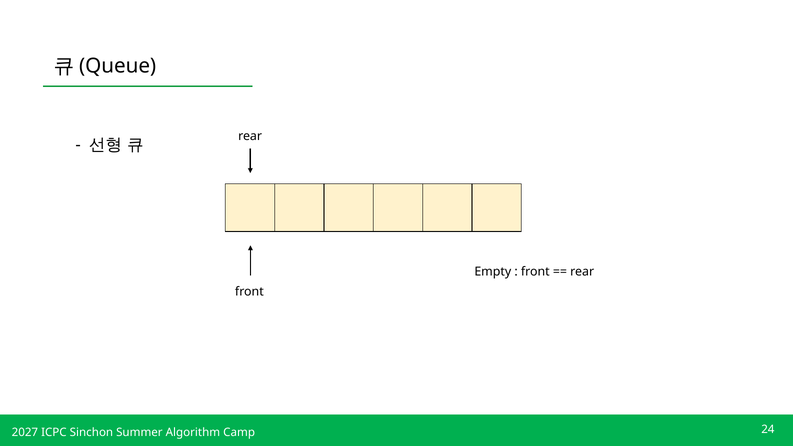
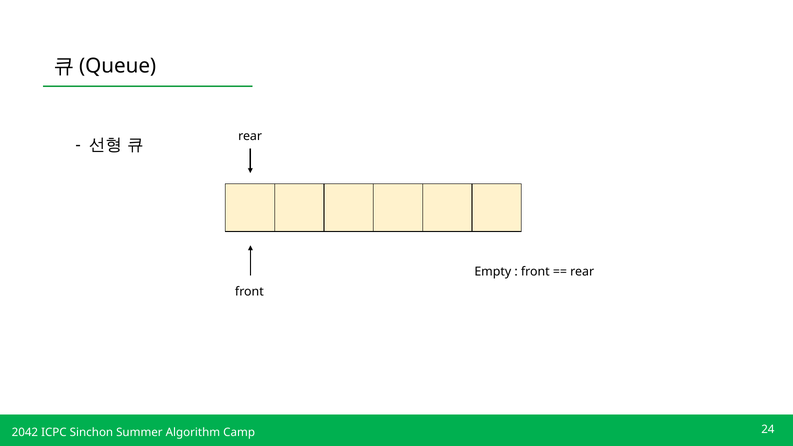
2027: 2027 -> 2042 (25, 433)
